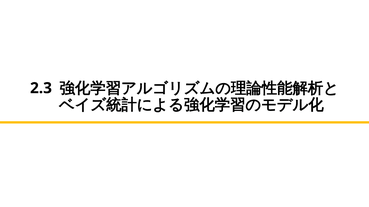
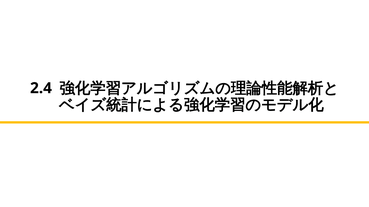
2.3: 2.3 -> 2.4 (41, 88)
